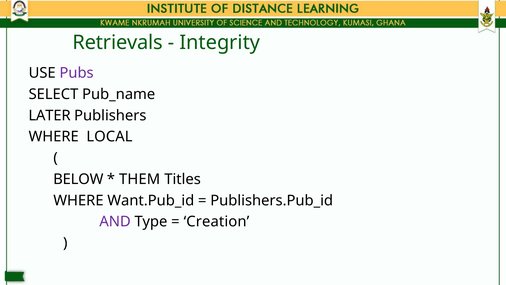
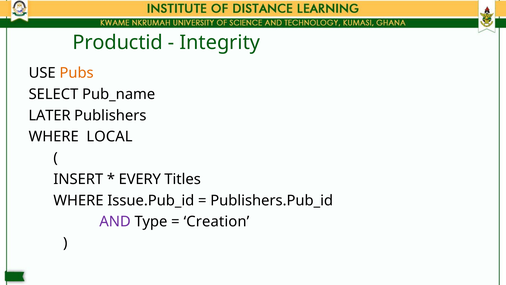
Retrievals: Retrievals -> Productid (118, 42)
Pubs colour: purple -> orange (77, 73)
BELOW: BELOW -> INSERT (78, 179)
THEM: THEM -> EVERY (140, 179)
Want.Pub_id: Want.Pub_id -> Issue.Pub_id (151, 200)
